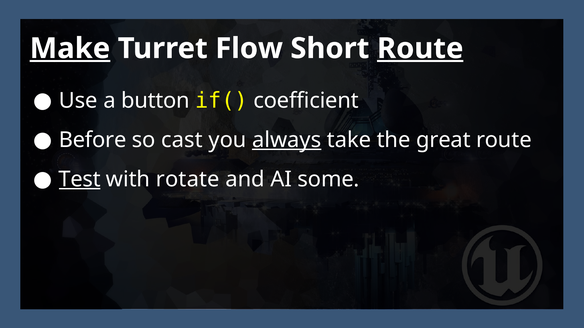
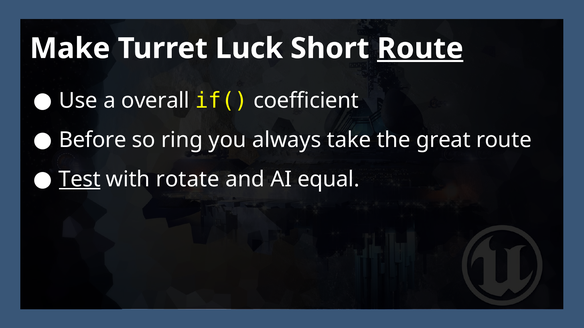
Make underline: present -> none (70, 49)
Flow: Flow -> Luck (249, 49)
button: button -> overall (155, 101)
cast: cast -> ring (182, 140)
always underline: present -> none (287, 140)
some: some -> equal (329, 180)
